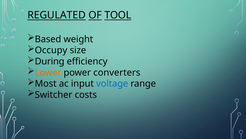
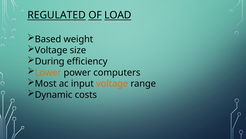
TOOL: TOOL -> LOAD (118, 15)
Occupy: Occupy -> Voltage (51, 50)
converters: converters -> computers (117, 72)
voltage colour: blue -> orange (112, 83)
Switcher: Switcher -> Dynamic (54, 94)
